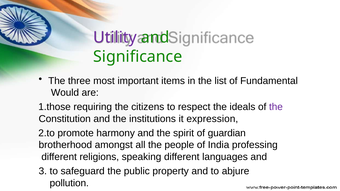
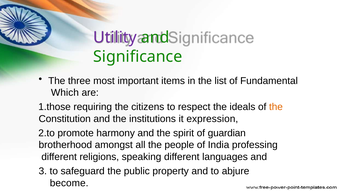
Would: Would -> Which (65, 93)
the colour: purple -> orange (276, 107)
pollution: pollution -> become (69, 183)
